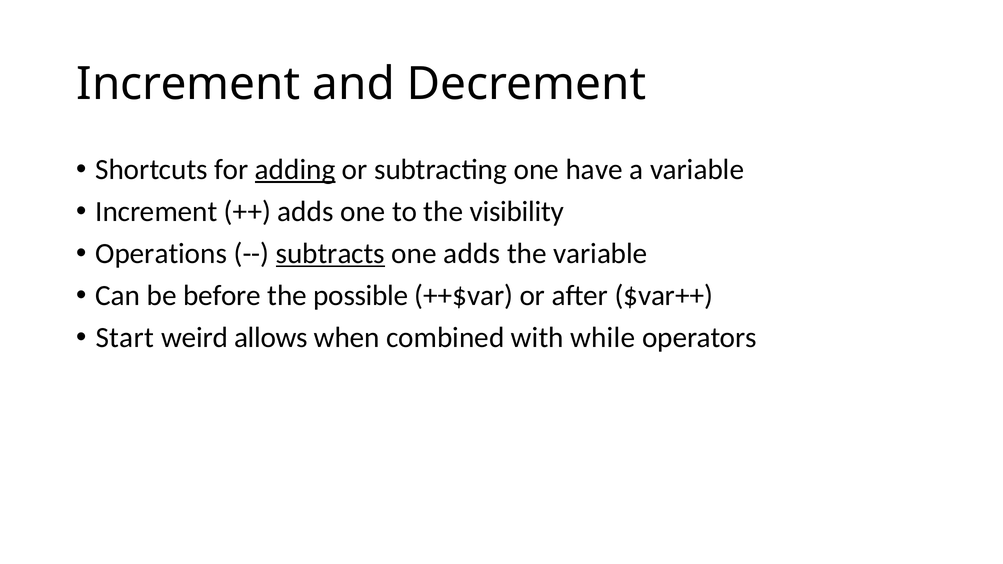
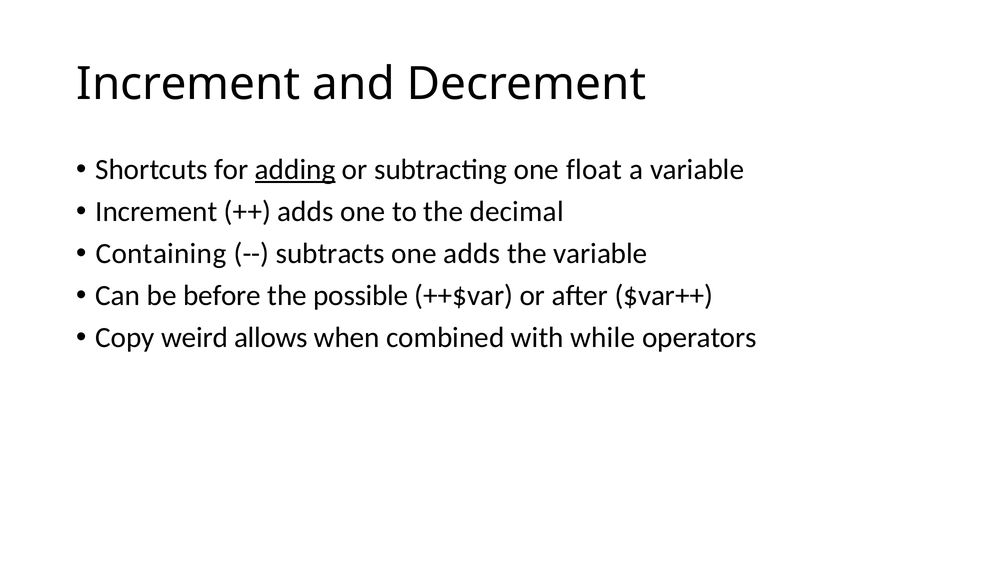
have: have -> float (594, 170)
visibility: visibility -> decimal (517, 212)
Operations: Operations -> Containing (161, 254)
subtracts underline: present -> none (330, 254)
Start: Start -> Copy (125, 338)
